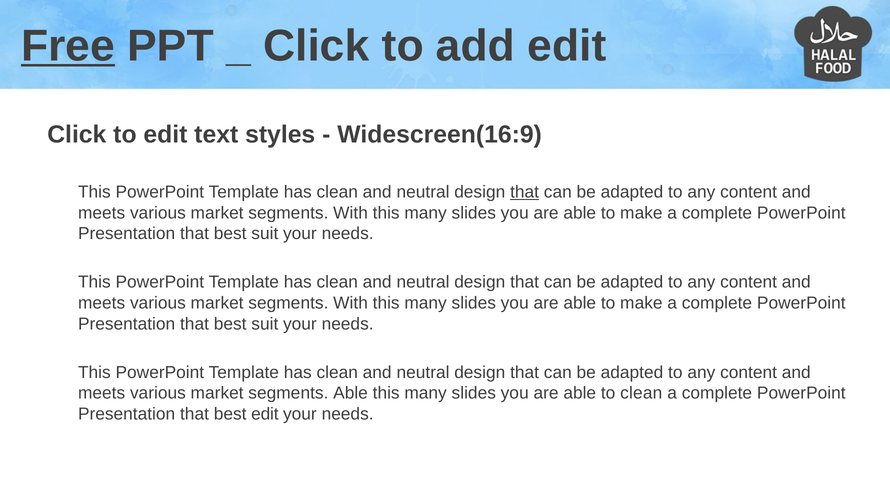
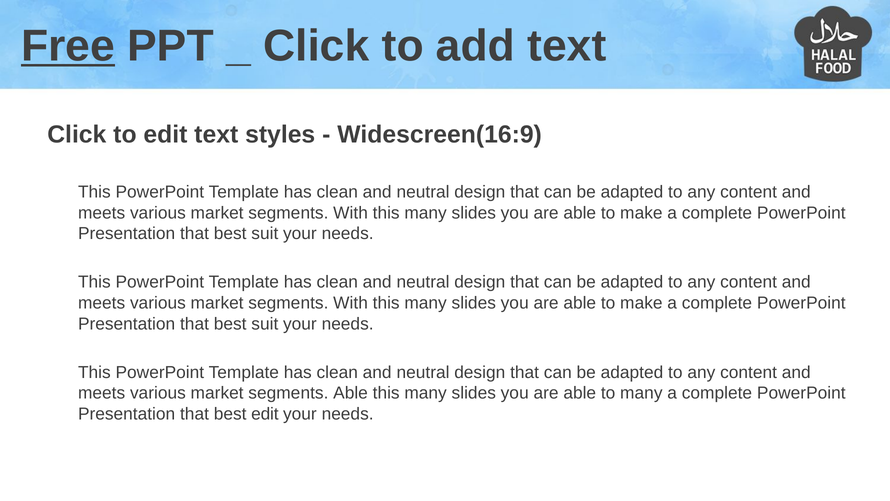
add edit: edit -> text (567, 46)
that underline: present -> none (525, 192)
to clean: clean -> many (641, 393)
